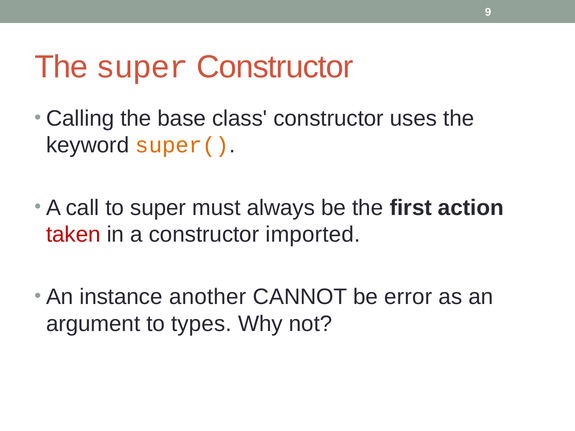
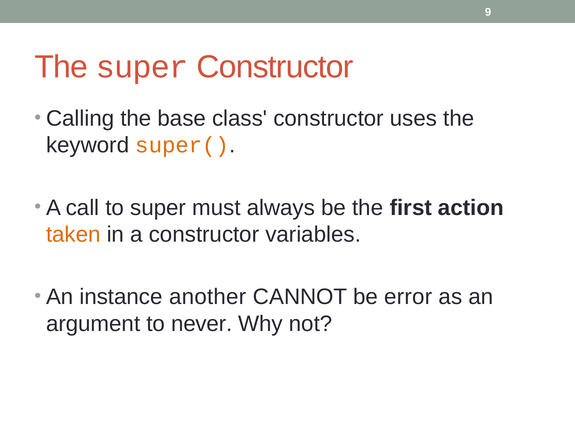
taken colour: red -> orange (73, 235)
imported: imported -> variables (313, 235)
types: types -> never (202, 324)
